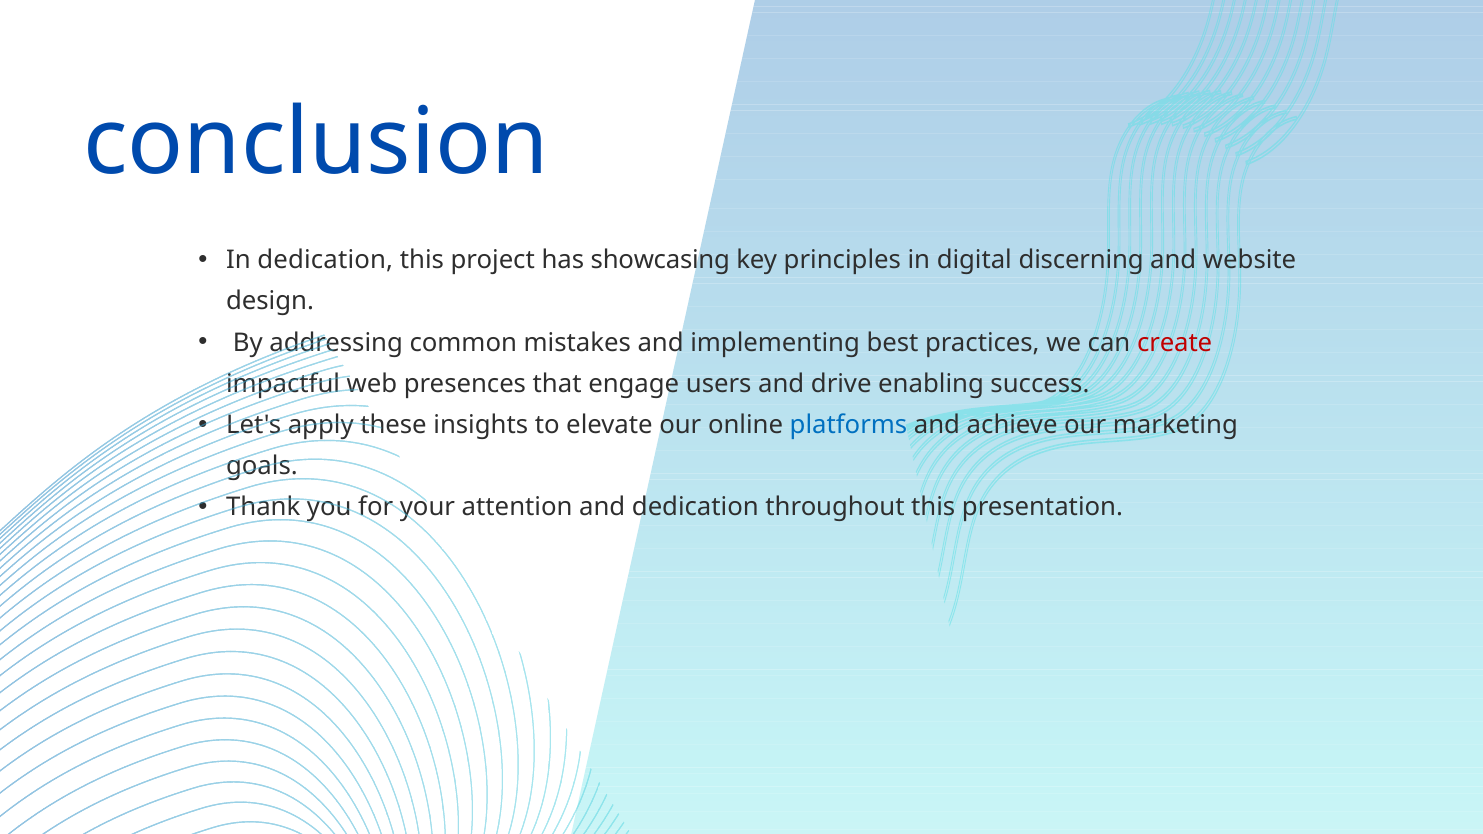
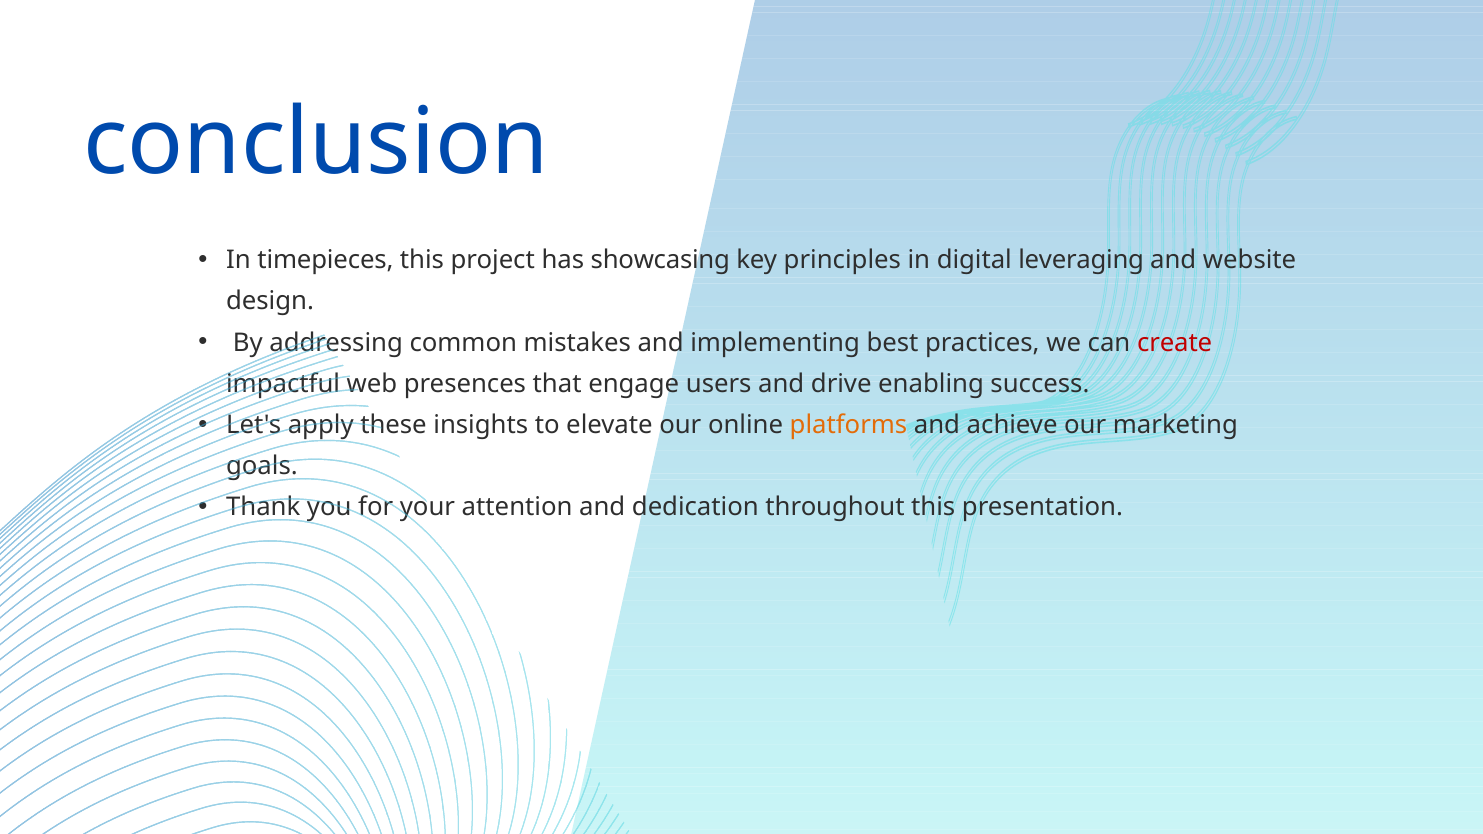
In dedication: dedication -> timepieces (325, 260)
discerning: discerning -> leveraging (1081, 260)
platforms colour: blue -> orange (849, 425)
